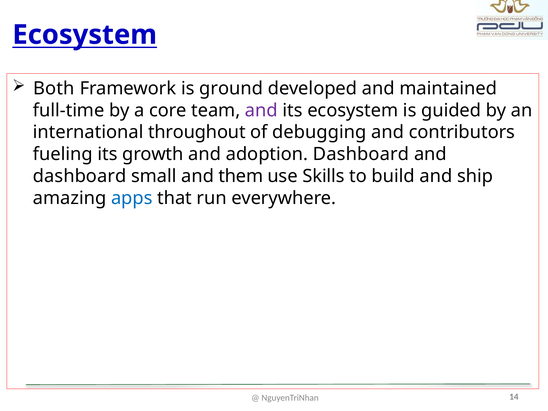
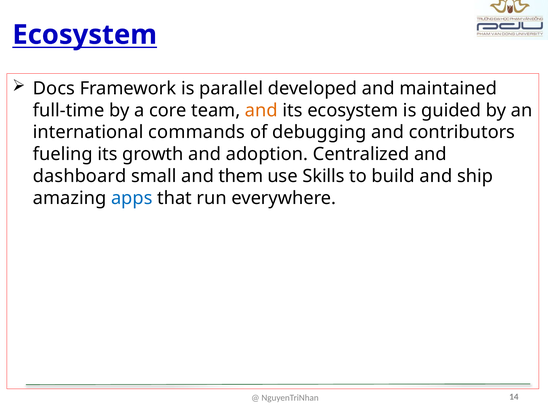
Both: Both -> Docs (54, 88)
ground: ground -> parallel (231, 88)
and colour: purple -> orange (261, 110)
throughout: throughout -> commands (197, 132)
adoption Dashboard: Dashboard -> Centralized (361, 154)
